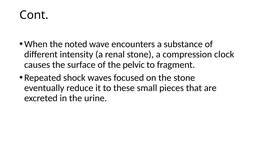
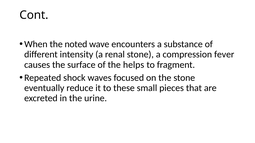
clock: clock -> fever (224, 55)
pelvic: pelvic -> helps (134, 65)
